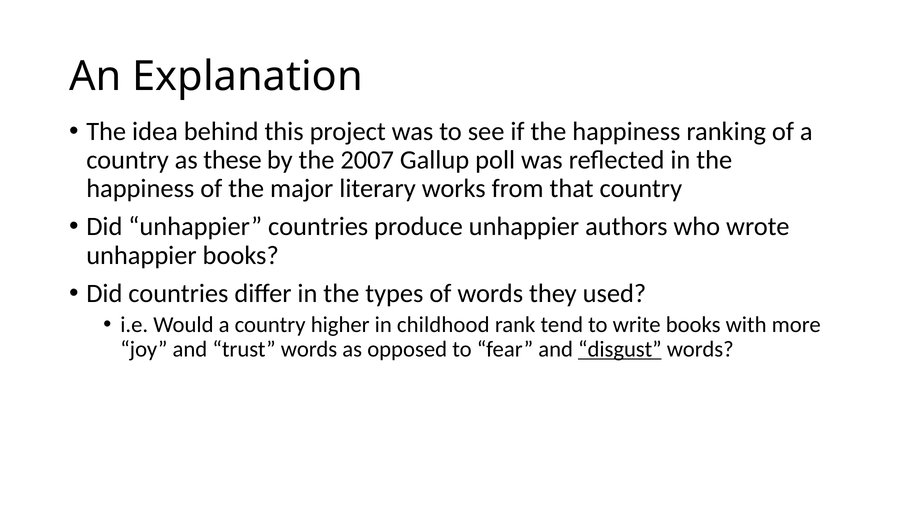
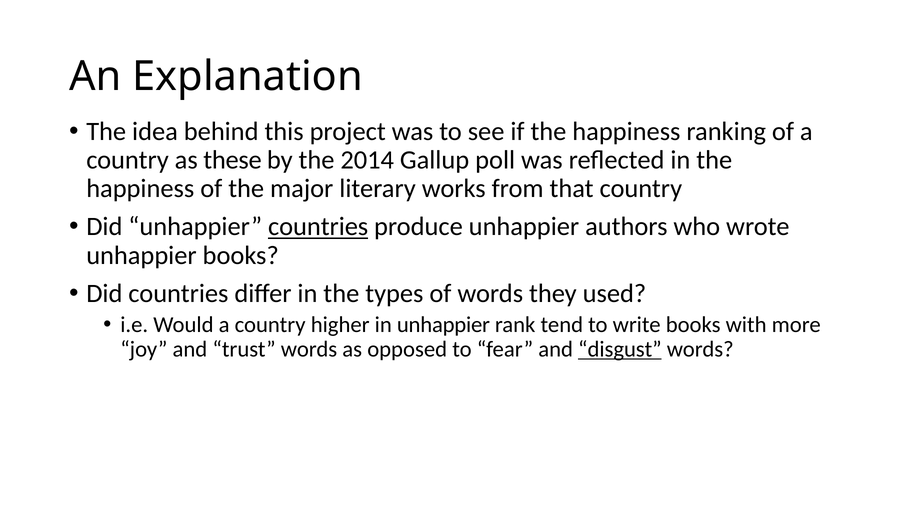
2007: 2007 -> 2014 (367, 160)
countries underline: none -> present (318, 227)
in childhood: childhood -> unhappier (443, 325)
